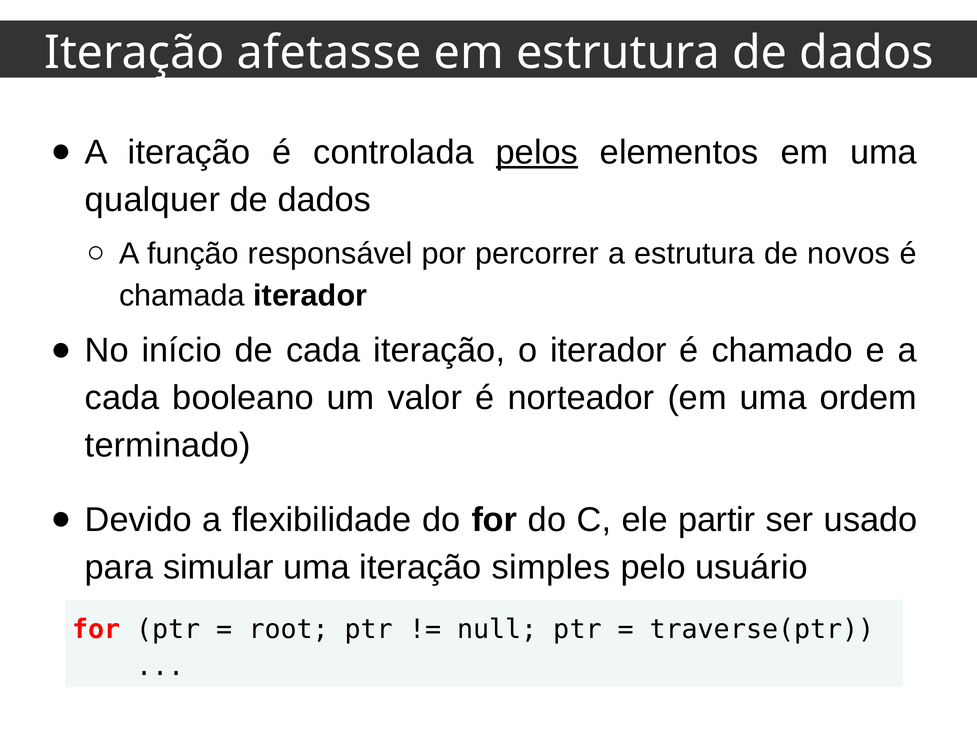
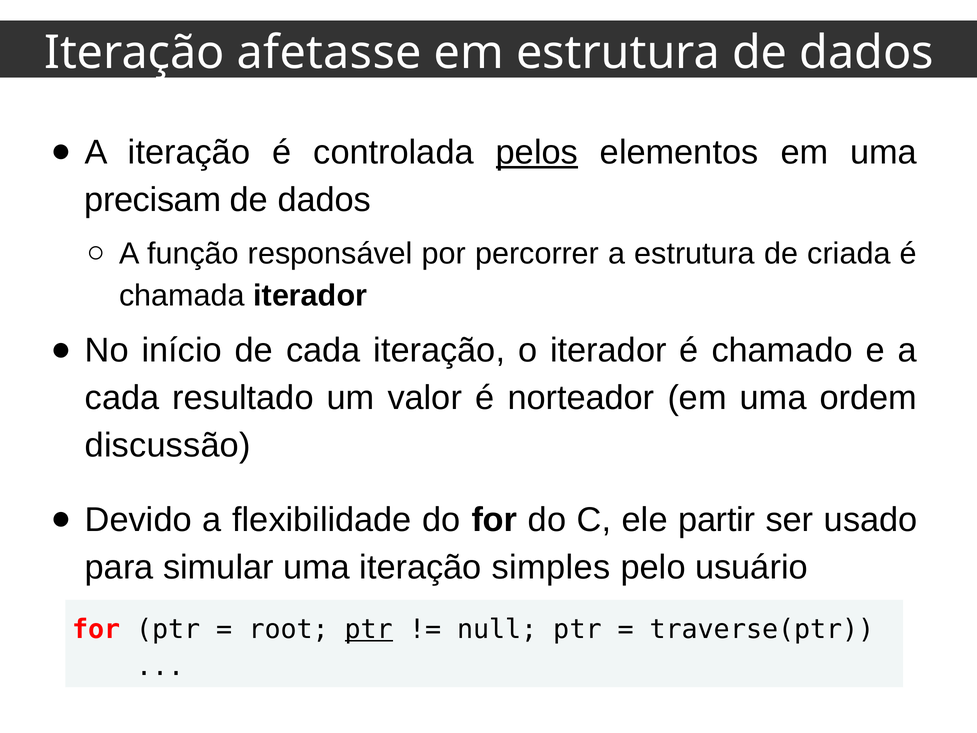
qualquer: qualquer -> precisam (153, 200)
novos: novos -> criada (849, 253)
booleano: booleano -> resultado (243, 398)
terminado: terminado -> discussão (168, 445)
ptr underline: none -> present (369, 629)
